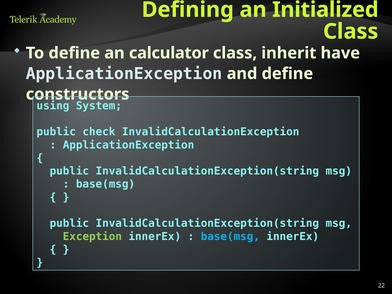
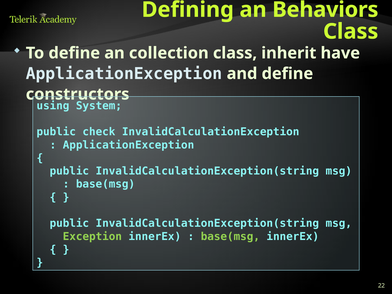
Initialized: Initialized -> Behaviors (325, 10)
calculator: calculator -> collection (169, 53)
base(msg colour: light blue -> light green (230, 236)
